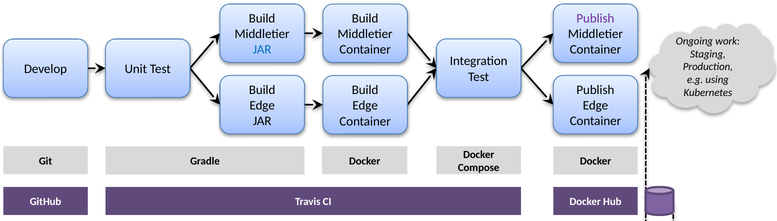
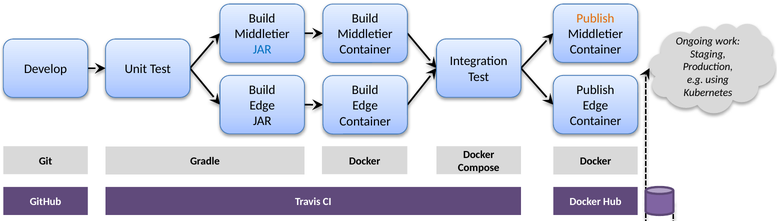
Publish colour: purple -> orange (595, 18)
